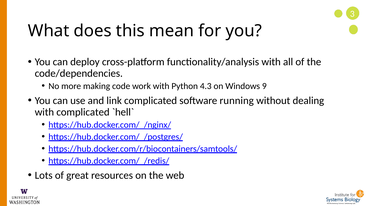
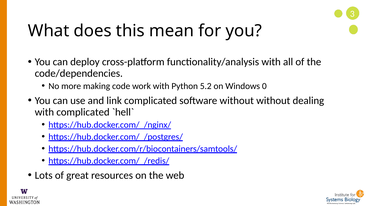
4.3: 4.3 -> 5.2 (206, 86)
9: 9 -> 0 (264, 86)
software running: running -> without (237, 101)
